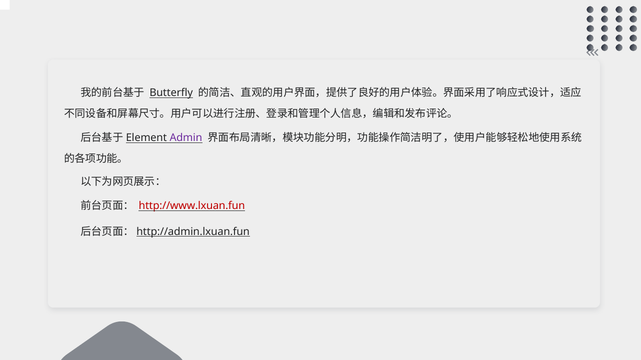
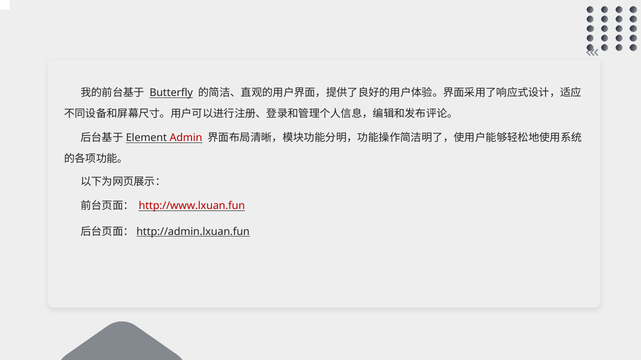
Admin colour: purple -> red (186, 138)
